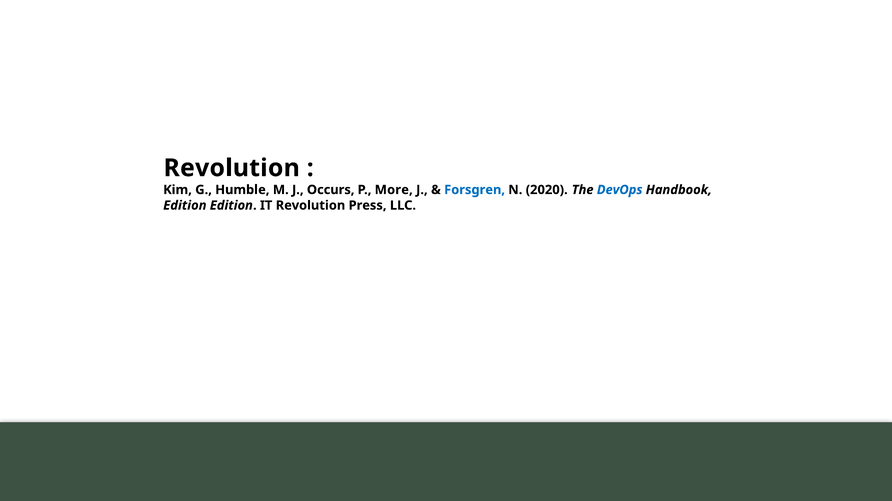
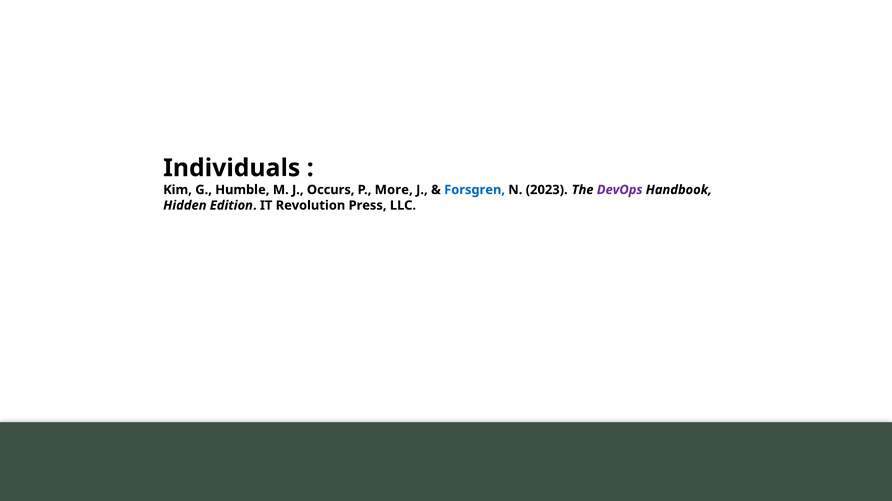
Revolution: Revolution -> Individuals (232, 168)
2020: 2020 -> 2023 (547, 190)
DevOps colour: blue -> purple (620, 190)
Edition: Edition -> Hidden (185, 206)
